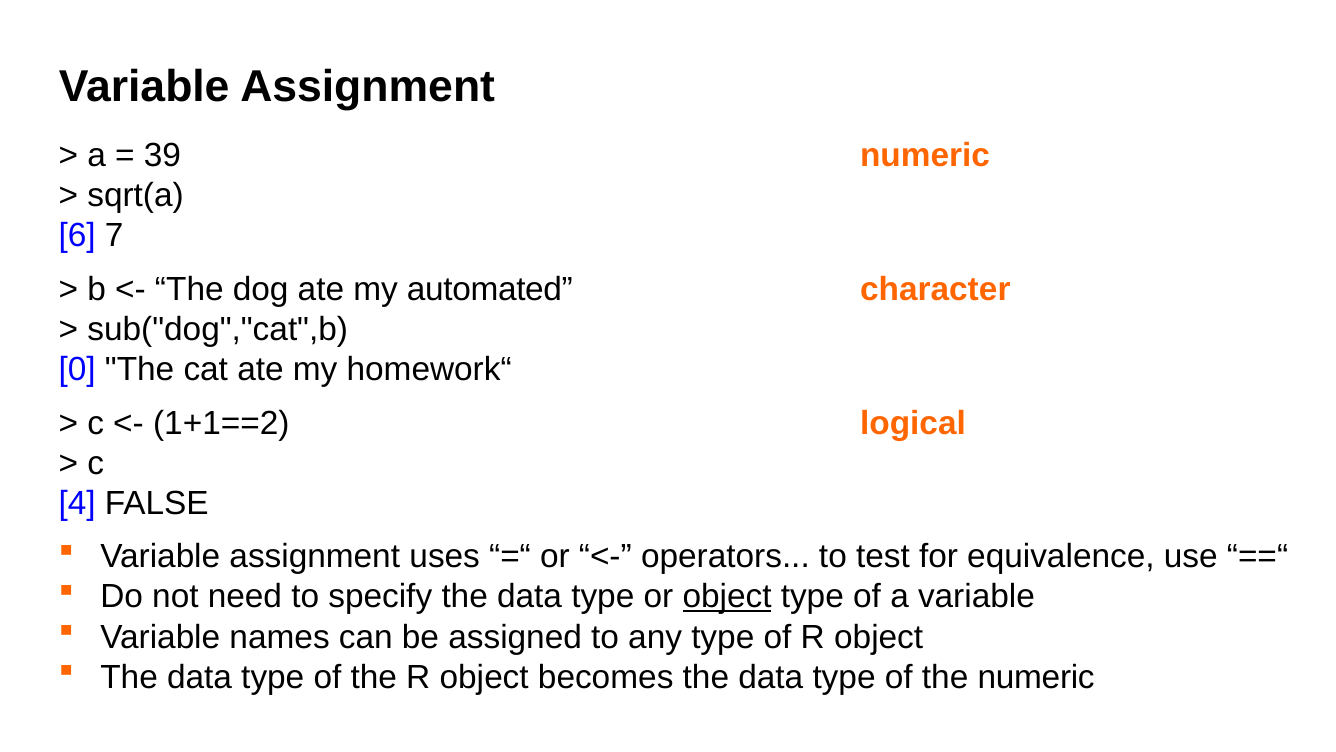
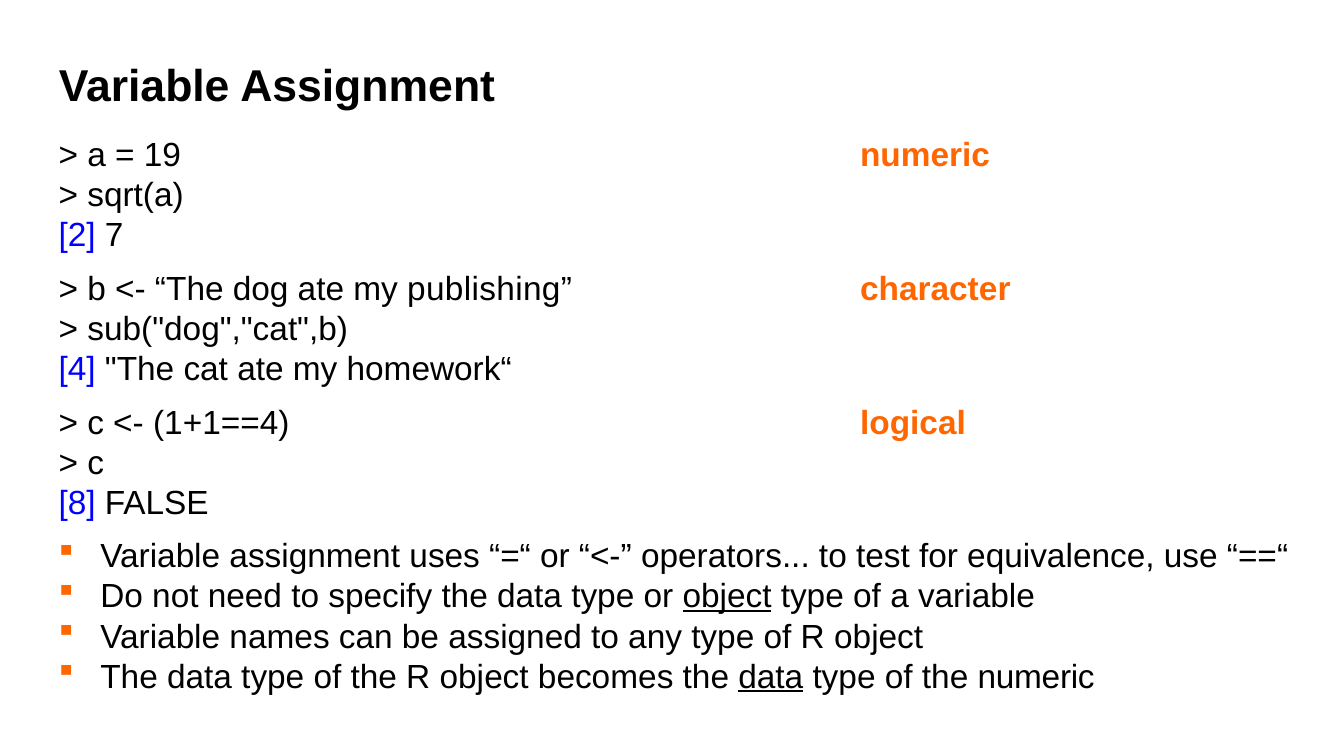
39: 39 -> 19 (162, 156)
6: 6 -> 2 (77, 236)
automated: automated -> publishing (490, 289)
0: 0 -> 4 (77, 369)
1+1==2: 1+1==2 -> 1+1==4 (221, 423)
4: 4 -> 8 (77, 503)
data underline: none -> present (771, 677)
